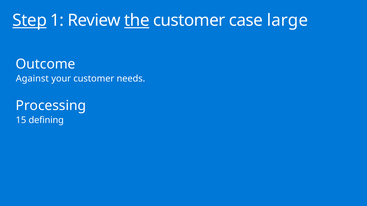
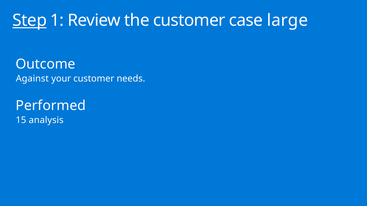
the underline: present -> none (137, 20)
Processing: Processing -> Performed (51, 106)
defining: defining -> analysis (46, 120)
